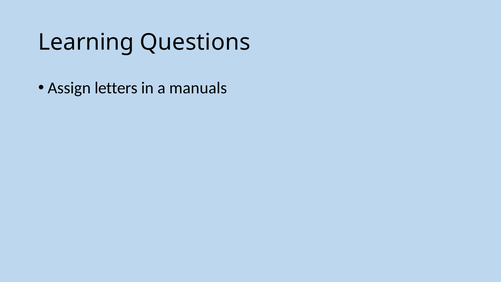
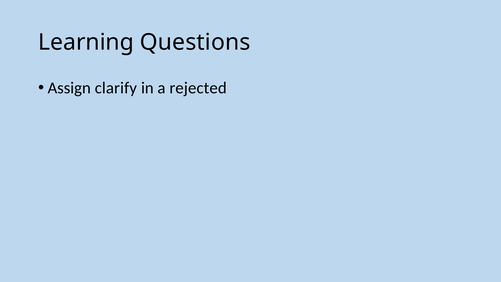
letters: letters -> clarify (116, 88)
manuals: manuals -> rejected (198, 88)
